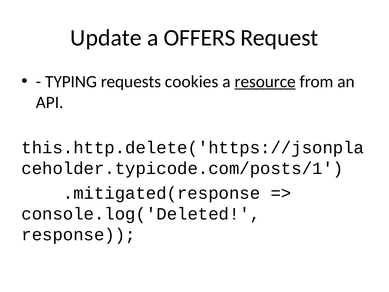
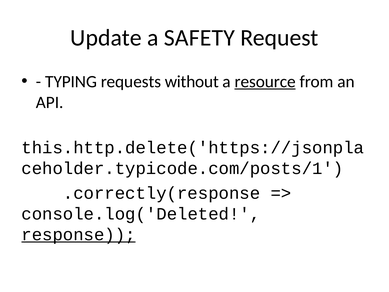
OFFERS: OFFERS -> SAFETY (199, 38)
cookies: cookies -> without (192, 82)
.mitigated(response: .mitigated(response -> .correctly(response (162, 193)
response underline: none -> present (78, 234)
